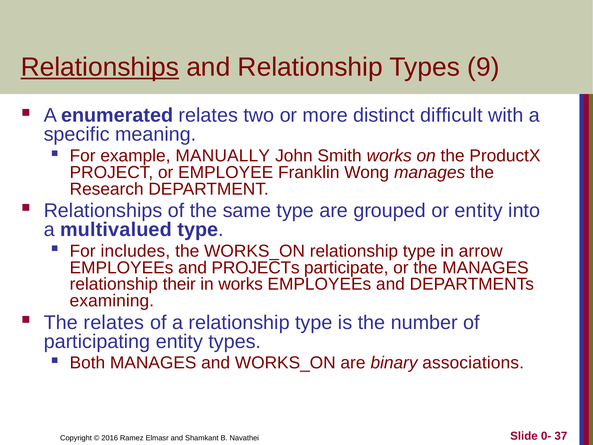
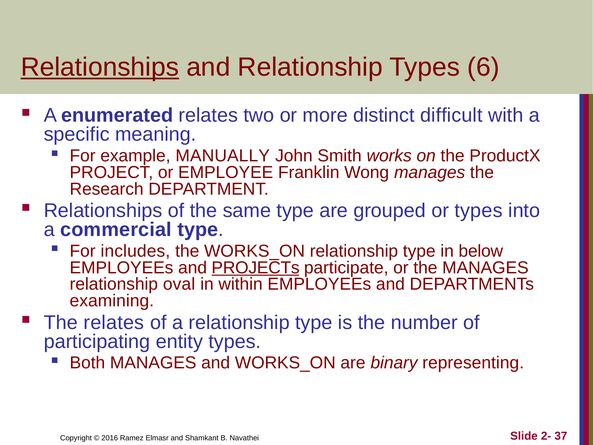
9: 9 -> 6 (483, 67)
or entity: entity -> types (479, 211)
multivalued: multivalued -> commercial (116, 230)
arrow: arrow -> below (481, 251)
PROJECTs underline: none -> present (256, 267)
their: their -> oval (179, 284)
in works: works -> within (241, 284)
associations: associations -> representing (473, 363)
0-: 0- -> 2- (546, 436)
